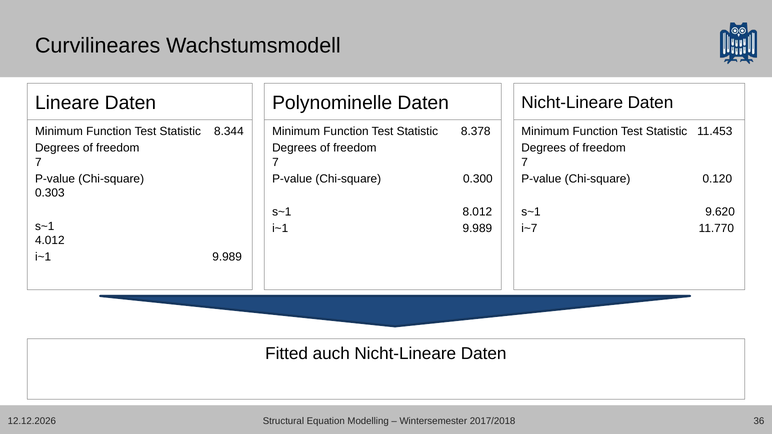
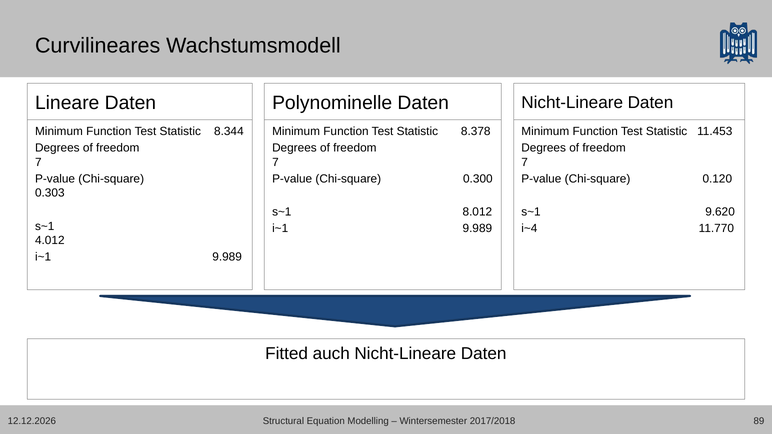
i~7: i~7 -> i~4 (529, 228)
36: 36 -> 89 (759, 421)
